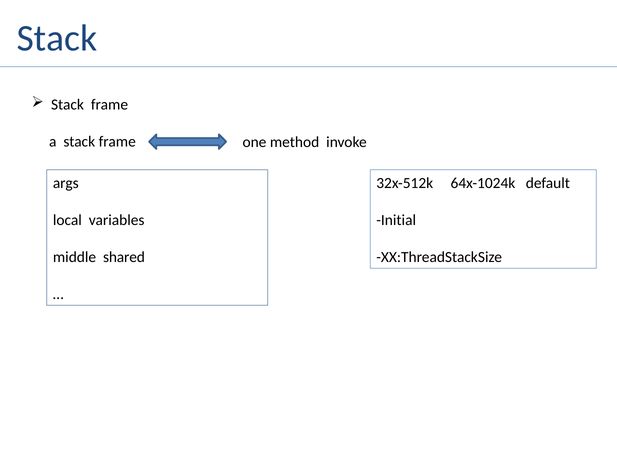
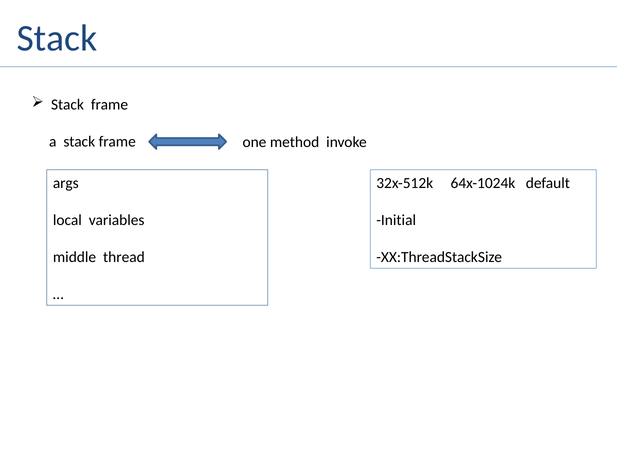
shared: shared -> thread (124, 257)
